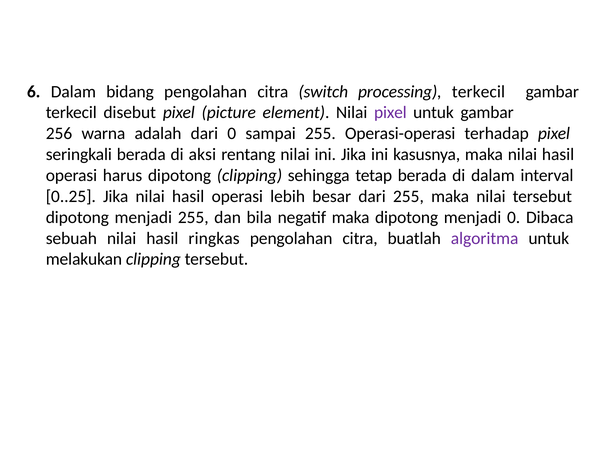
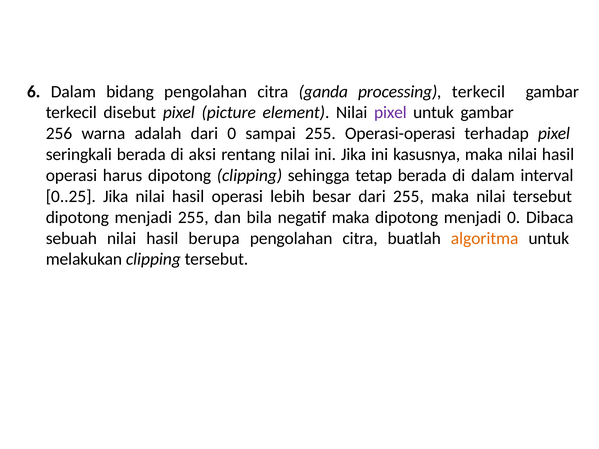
switch: switch -> ganda (323, 92)
ringkas: ringkas -> berupa (214, 238)
algoritma colour: purple -> orange (485, 238)
